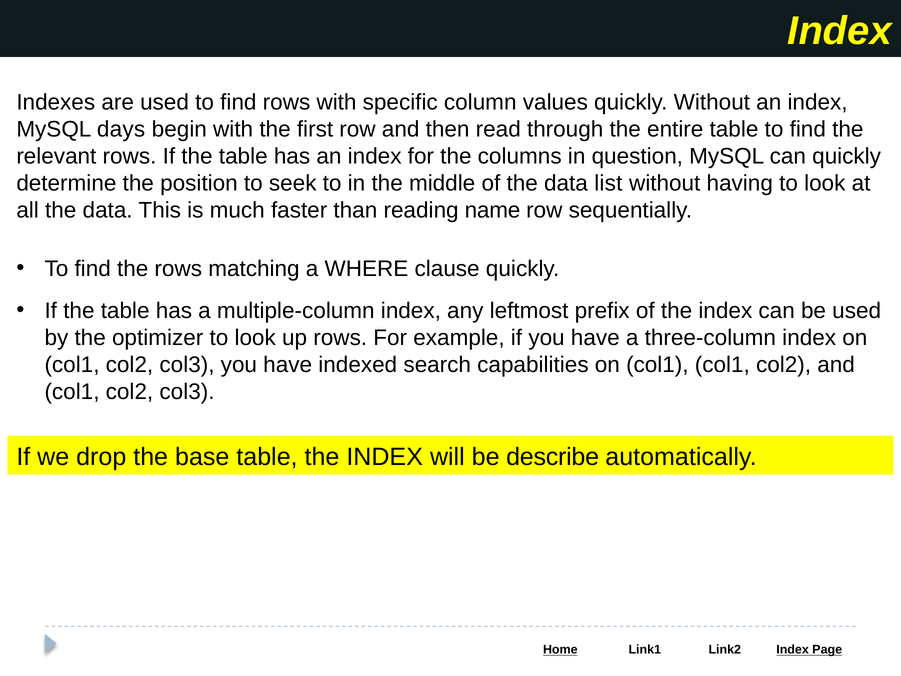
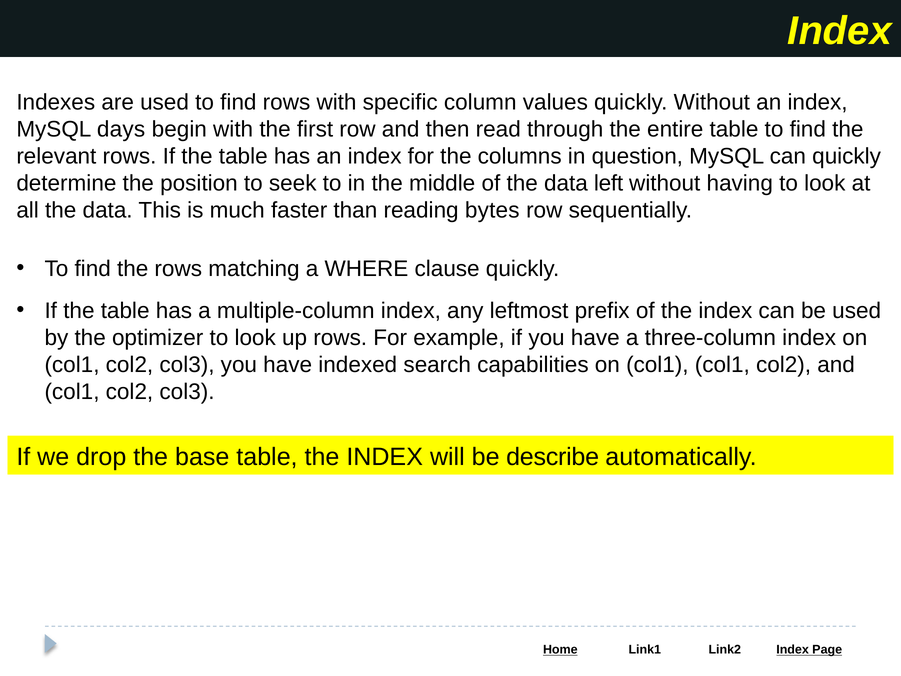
list: list -> left (609, 183)
name: name -> bytes (492, 210)
